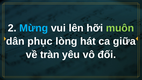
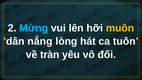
muôn colour: light green -> yellow (120, 28)
phục: phục -> nắng (40, 41)
giữa: giữa -> tuôn (124, 41)
